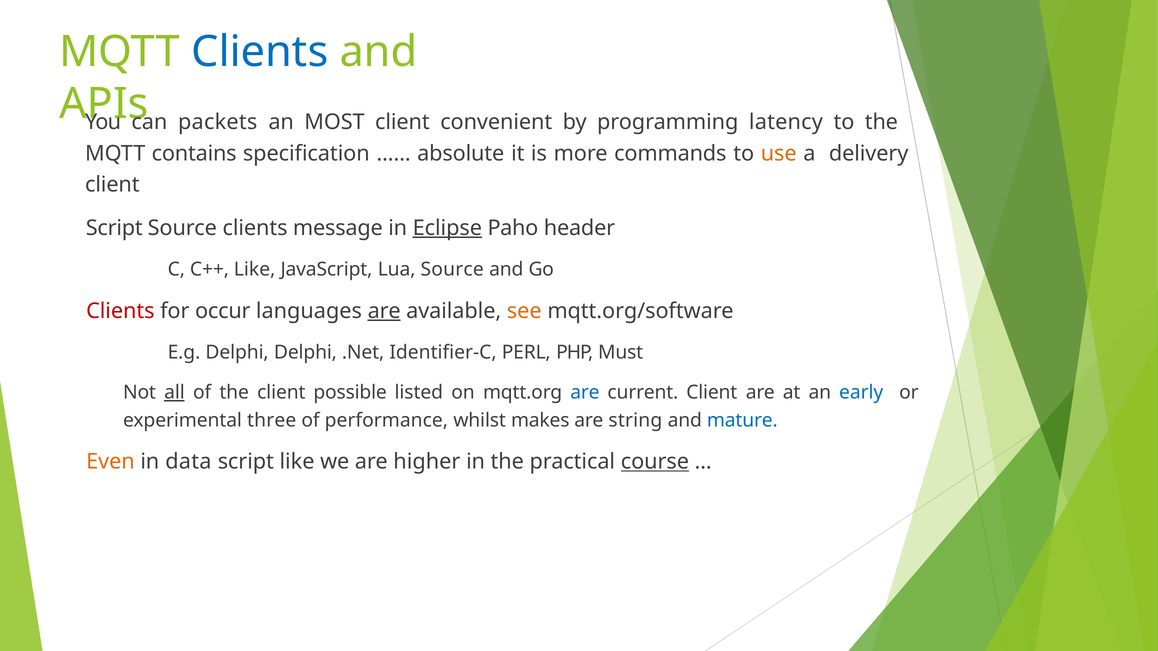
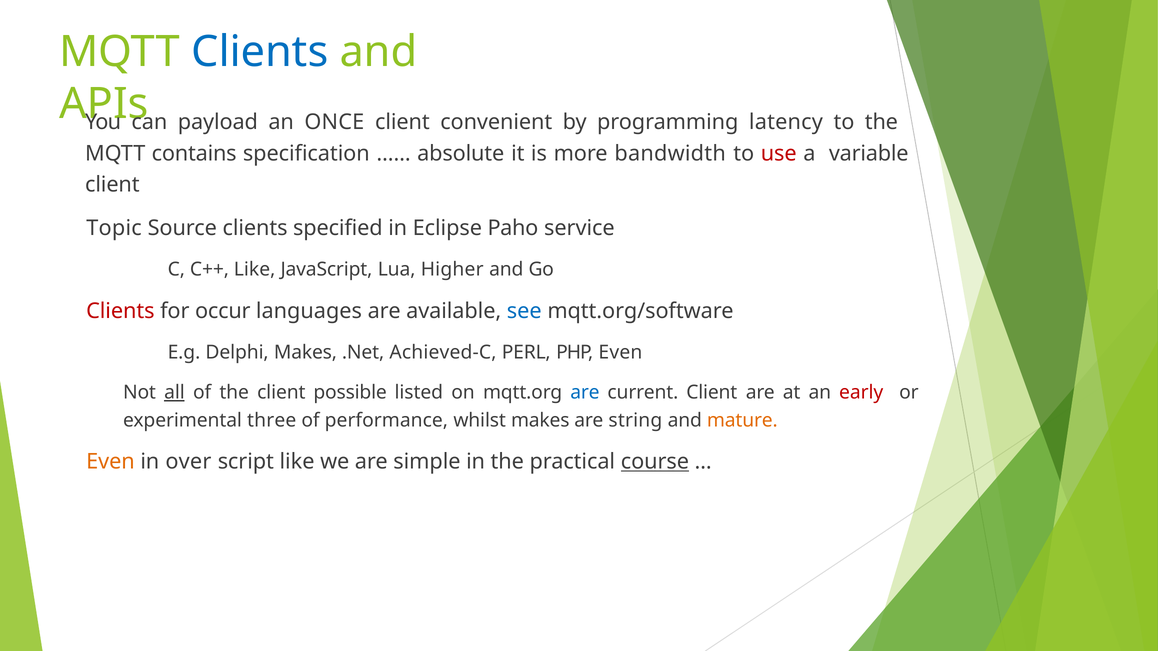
packets: packets -> payload (218, 122)
MOST: MOST -> ONCE (334, 122)
commands: commands -> bandwidth (670, 153)
use colour: orange -> red (779, 153)
delivery: delivery -> variable (869, 153)
Script: Script -> Topic (114, 228)
message: message -> specified (338, 228)
Eclipse underline: present -> none (447, 228)
header: header -> service (579, 228)
Lua Source: Source -> Higher (452, 270)
are underline: present -> none (384, 311)
see colour: orange -> blue (524, 311)
Delphi Delphi: Delphi -> Makes (305, 353)
Identifier-C: Identifier-C -> Achieved-C (443, 353)
PHP Must: Must -> Even (620, 353)
early colour: blue -> red (861, 393)
mature colour: blue -> orange (742, 420)
data: data -> over (188, 462)
higher: higher -> simple (427, 462)
